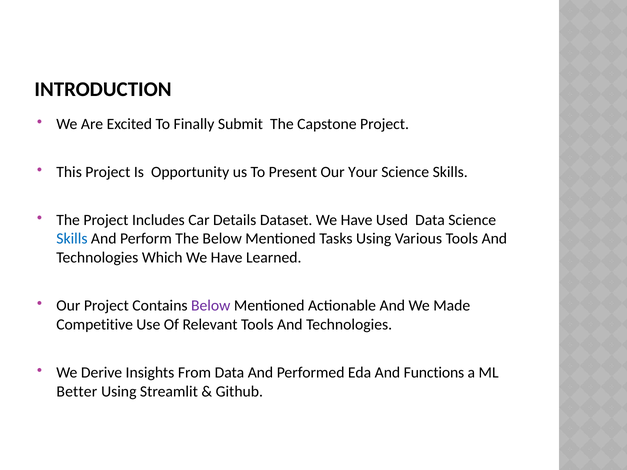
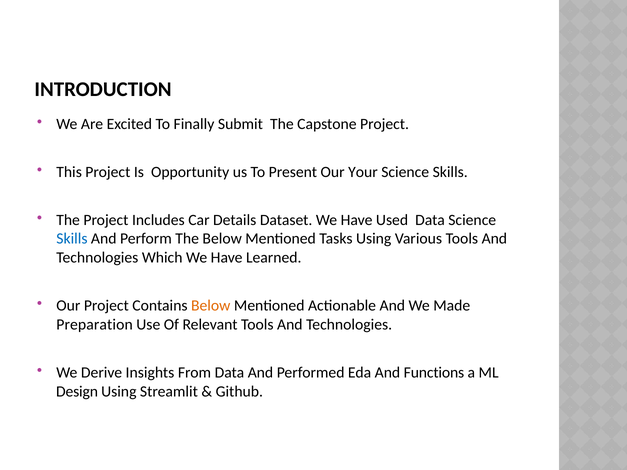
Below colour: purple -> orange (211, 306)
Competitive: Competitive -> Preparation (95, 325)
Better: Better -> Design (77, 392)
